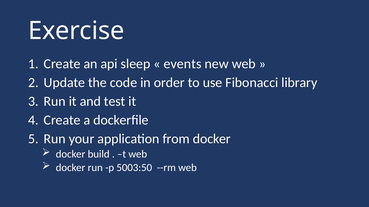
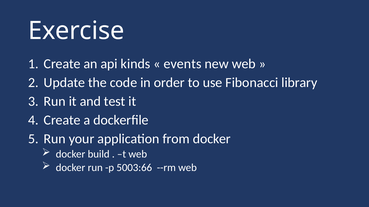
sleep: sleep -> kinds (136, 64)
5003:50: 5003:50 -> 5003:66 (134, 168)
